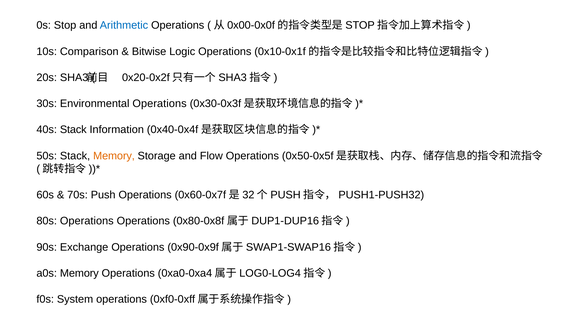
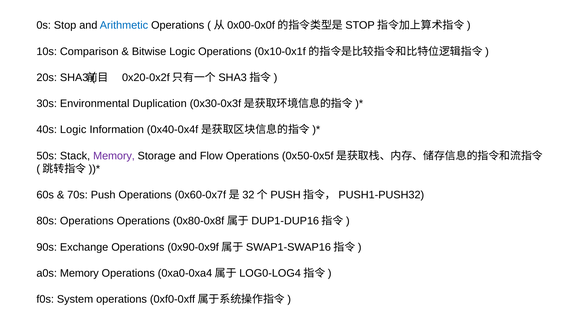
Environmental Operations: Operations -> Duplication (160, 104)
40s Stack: Stack -> Logic (73, 130)
Memory colour: orange -> purple (114, 156)
